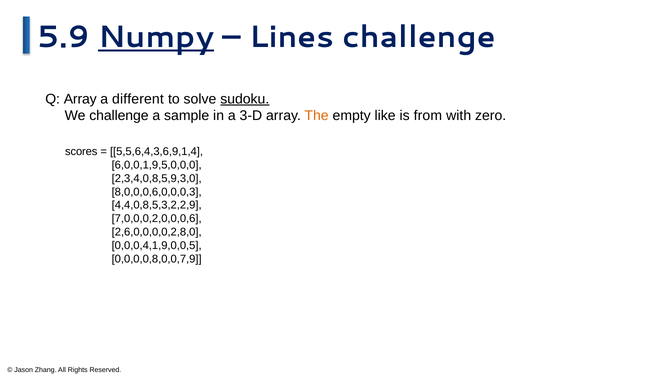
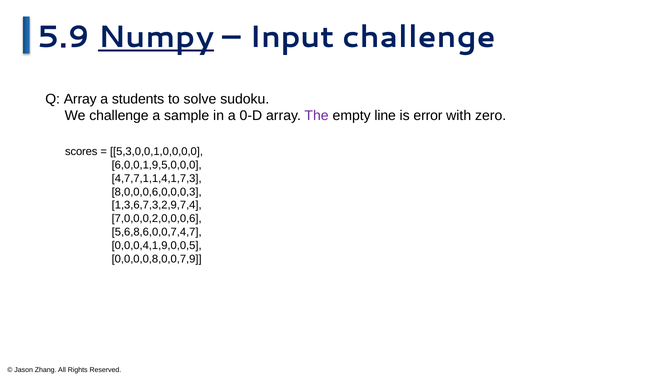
Lines: Lines -> Input (292, 37)
different: different -> students (138, 99)
sudoku underline: present -> none (245, 99)
3-D: 3-D -> 0-D (251, 116)
The colour: orange -> purple (317, 116)
like: like -> line (385, 116)
from: from -> error (428, 116)
5,5,6,4,3,6,9,1,4: 5,5,6,4,3,6,9,1,4 -> 5,3,0,0,1,0,0,0,0 (157, 152)
2,3,4,0,8,5,9,3,0: 2,3,4,0,8,5,9,3,0 -> 4,7,7,1,1,4,1,7,3 (157, 178)
4,4,0,8,5,3,2,2,9: 4,4,0,8,5,3,2,2,9 -> 1,3,6,7,3,2,9,7,4 (157, 205)
2,6,0,0,0,0,2,8,0: 2,6,0,0,0,0,2,8,0 -> 5,6,8,6,0,0,7,4,7 (157, 232)
